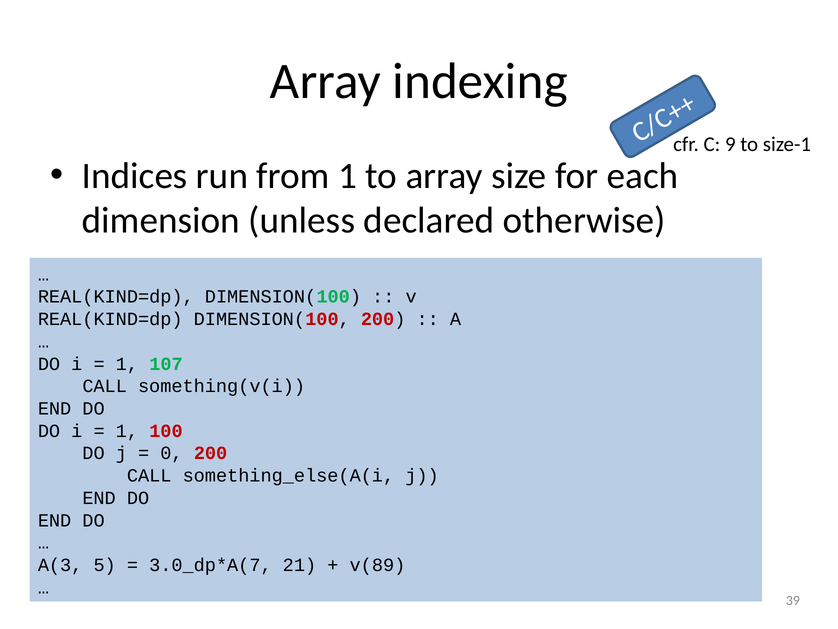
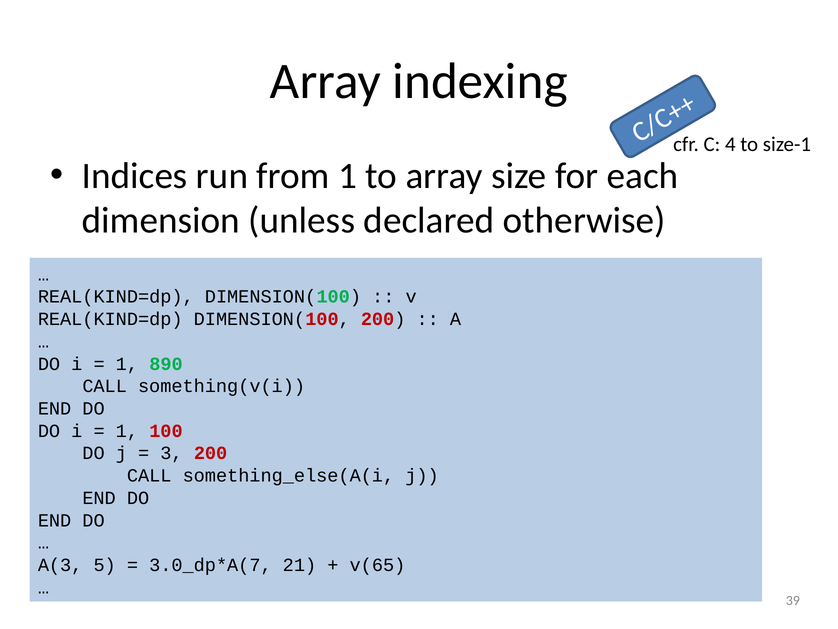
9: 9 -> 4 (730, 144)
107: 107 -> 890 (166, 364)
0: 0 -> 3 (171, 453)
v(89: v(89 -> v(65 (377, 565)
